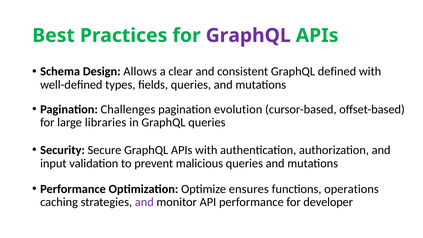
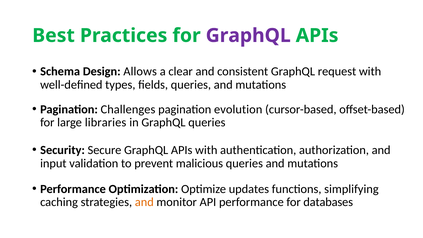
defined: defined -> request (337, 71)
ensures: ensures -> updates (249, 189)
operations: operations -> simplifying (351, 189)
and colour: purple -> orange (144, 202)
developer: developer -> databases (328, 202)
